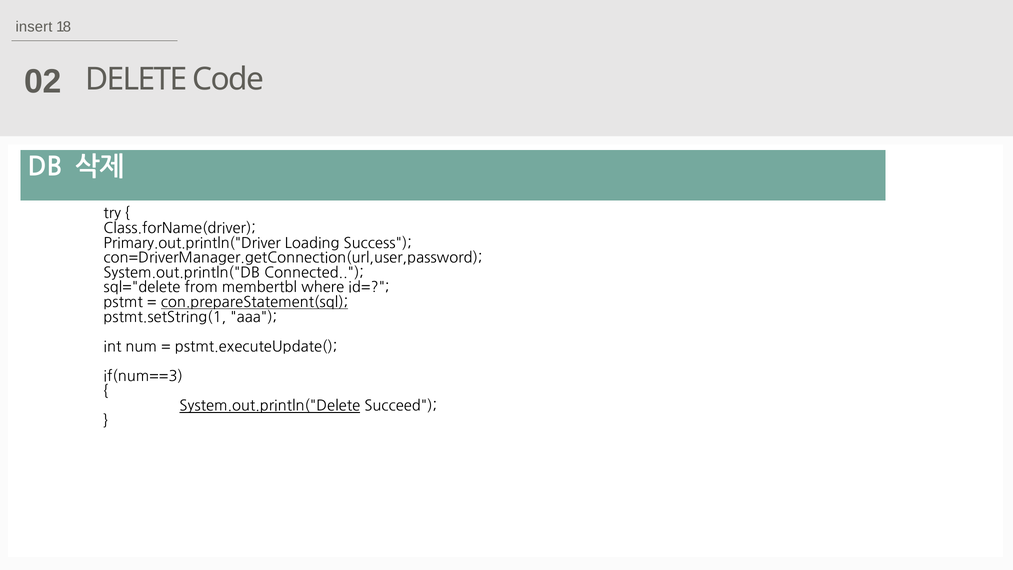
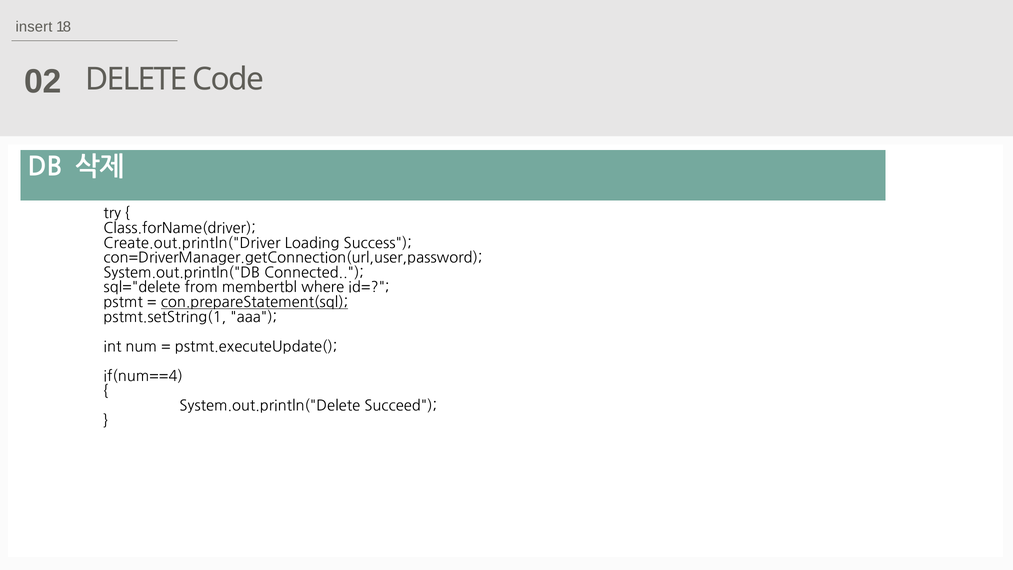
Primary.out.println("Driver: Primary.out.println("Driver -> Create.out.println("Driver (192, 243)
if(num==3: if(num==3 -> if(num==4 (143, 376)
System.out.println("Delete underline: present -> none (270, 406)
